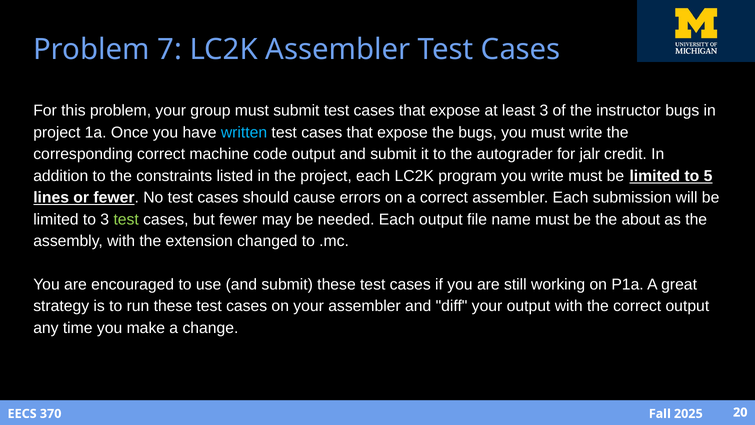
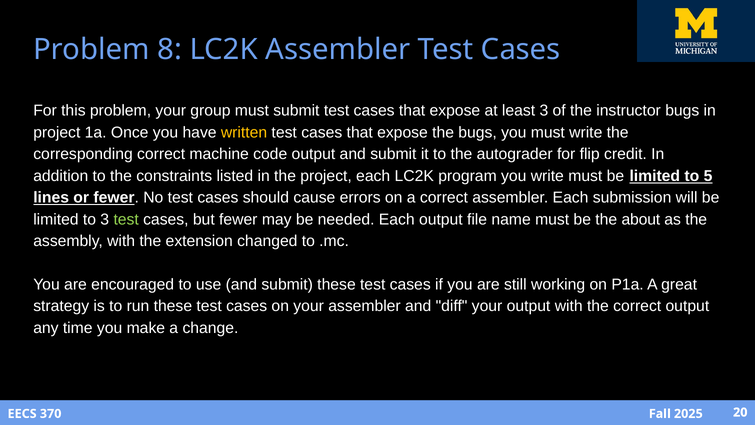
7: 7 -> 8 (170, 50)
written colour: light blue -> yellow (244, 132)
jalr: jalr -> flip (590, 154)
